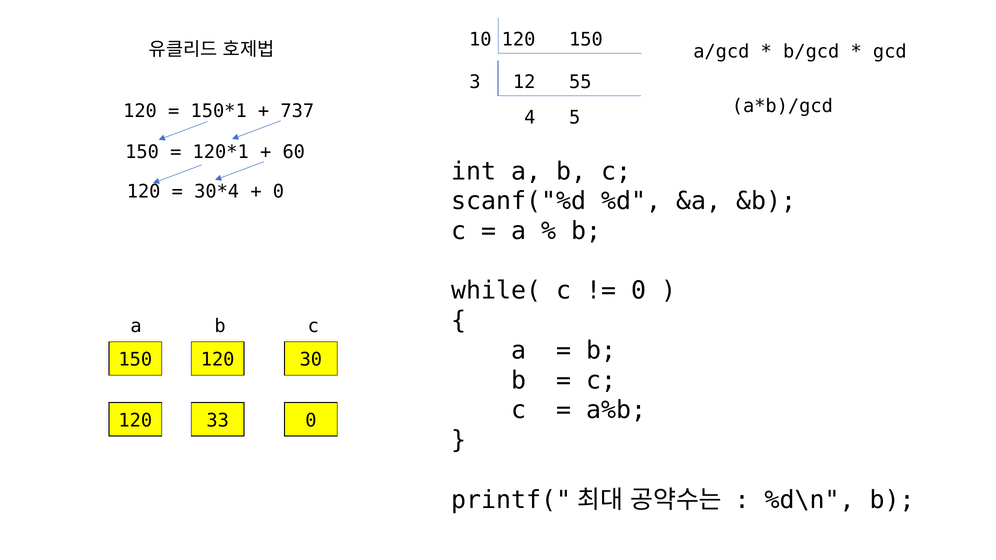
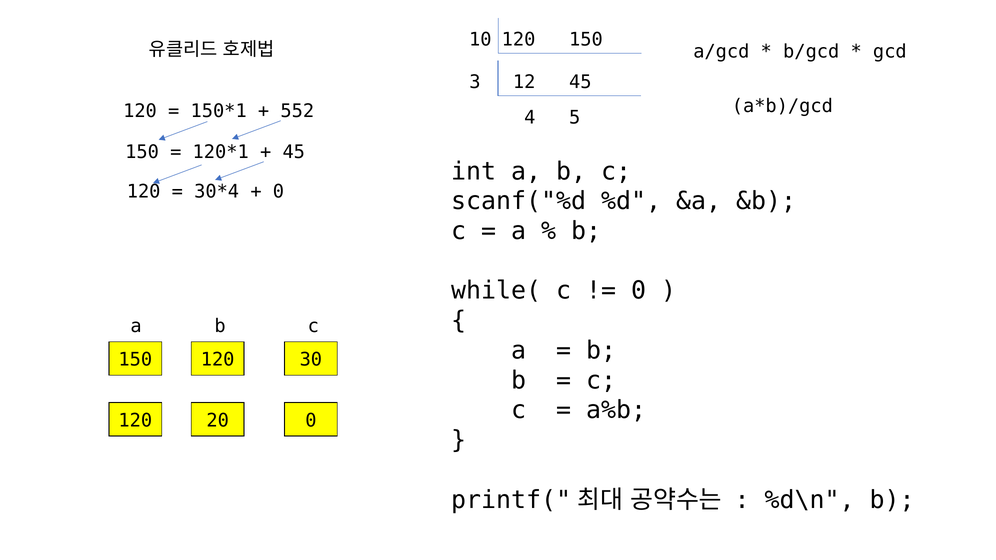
12 55: 55 -> 45 (580, 82)
737: 737 -> 552 (297, 111)
60: 60 -> 45 (294, 152)
33: 33 -> 20 (218, 421)
